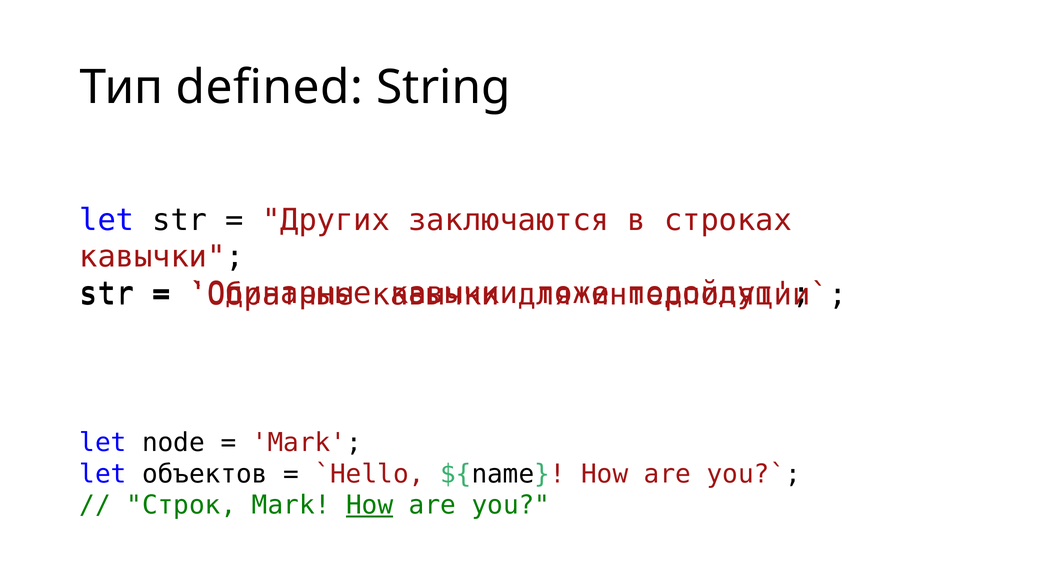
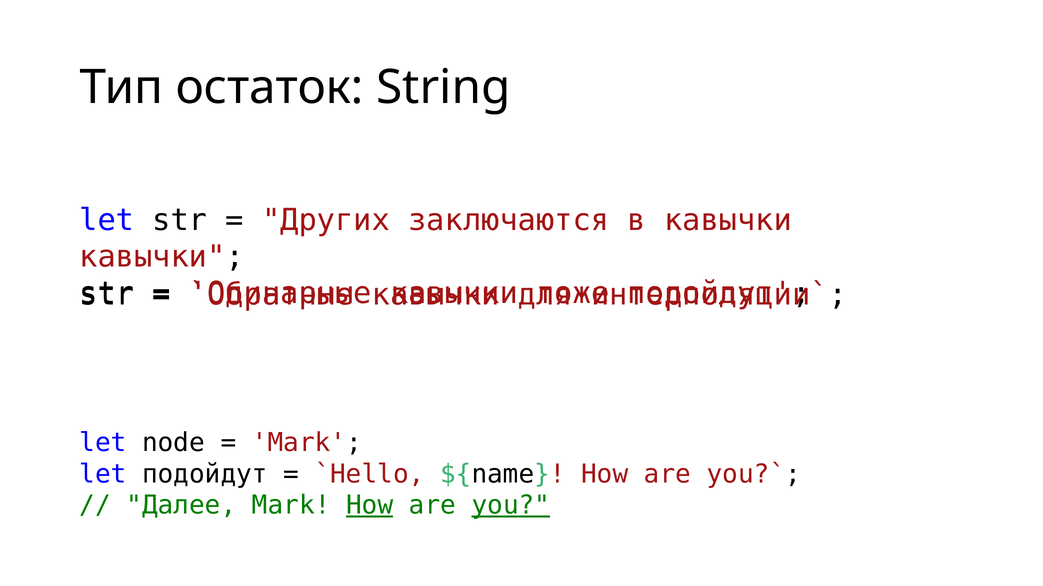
defined: defined -> остаток (270, 88)
в строках: строках -> кавычки (728, 220)
let объектов: объектов -> подойдут (205, 475)
Строк: Строк -> Далее (181, 506)
you underline: none -> present (511, 506)
